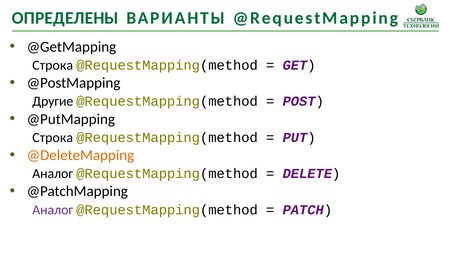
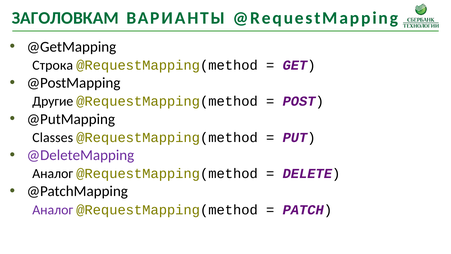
ОПРЕДЕЛЕНЫ: ОПРЕДЕЛЕНЫ -> ЗАГОЛОВКАМ (65, 18)
Строка: Строка -> Classes (53, 137)
@DeleteMapping colour: orange -> purple (80, 155)
